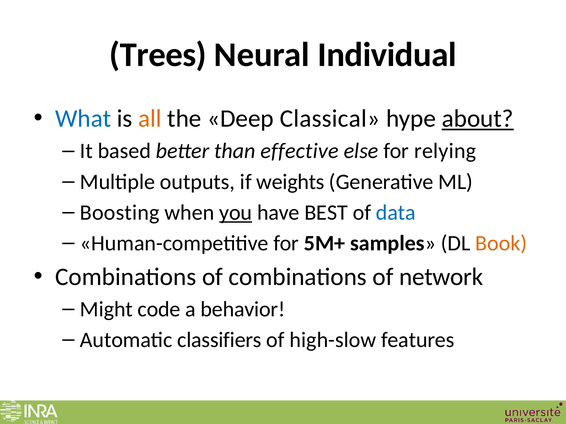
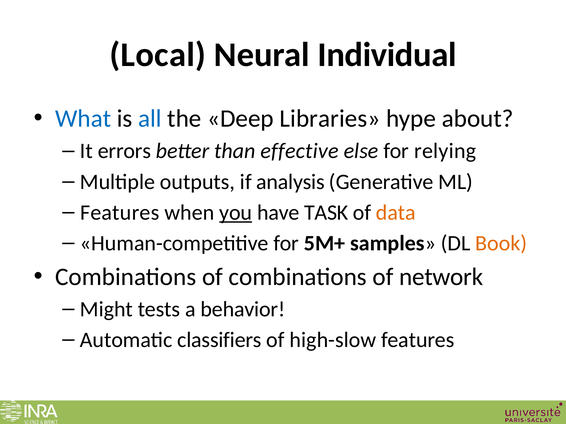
Trees: Trees -> Local (158, 55)
all colour: orange -> blue (150, 119)
Classical: Classical -> Libraries (330, 119)
about underline: present -> none (478, 119)
based: based -> errors (124, 151)
weights: weights -> analysis (290, 182)
Boosting: Boosting -> Features (120, 213)
BEST: BEST -> TASK (326, 213)
data colour: blue -> orange (396, 213)
code: code -> tests (159, 310)
